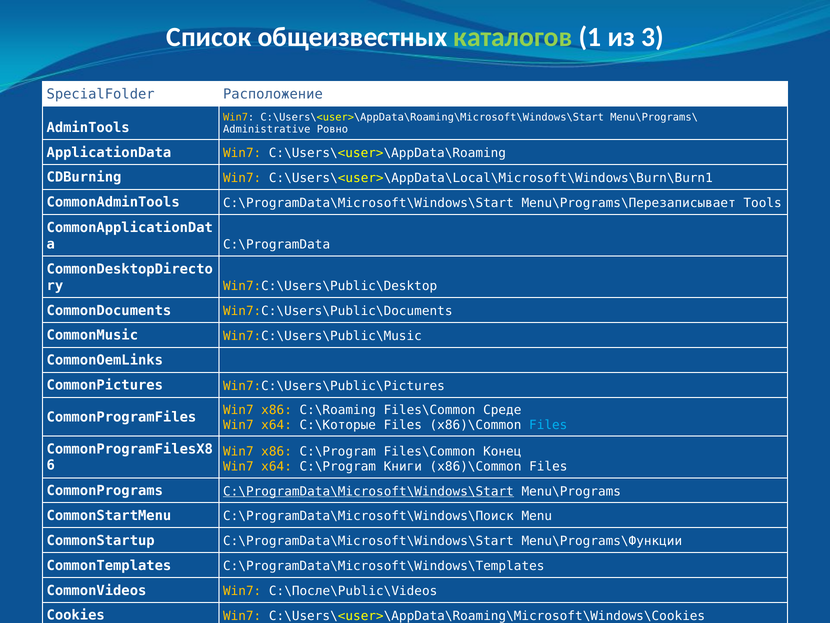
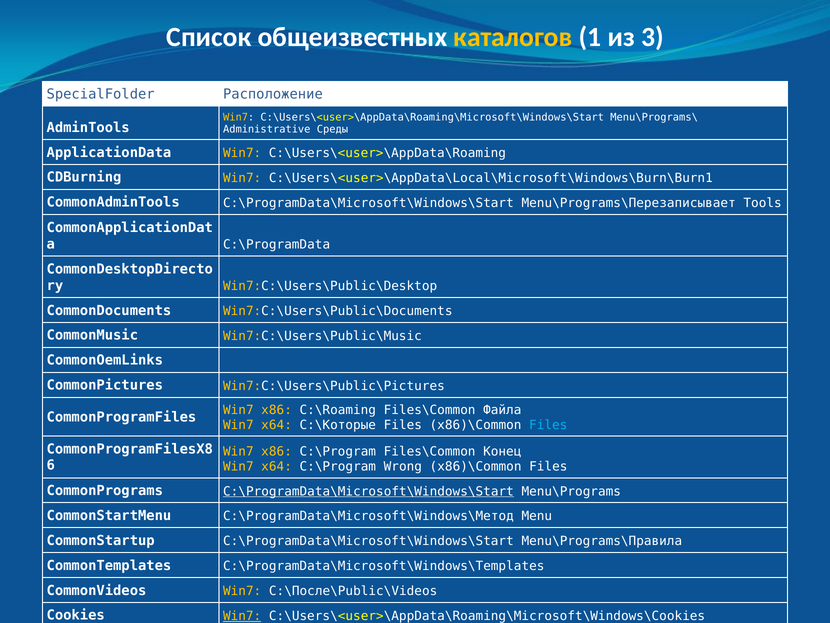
каталогов colour: light green -> yellow (513, 37)
Ровно: Ровно -> Среды (332, 129)
Среде: Среде -> Файла (502, 410)
Книги: Книги -> Wrong (403, 466)
C:\ProgramData\Microsoft\Windows\Поиск: C:\ProgramData\Microsoft\Windows\Поиск -> C:\ProgramData\Microsoft\Windows\Метод (368, 516)
Menu\Programs\Функции: Menu\Programs\Функции -> Menu\Programs\Правила (602, 541)
Win7 underline: none -> present (242, 616)
